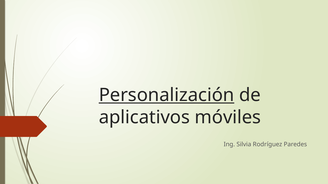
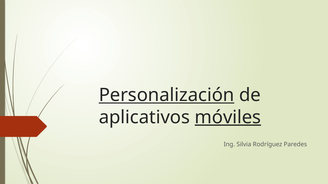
móviles underline: none -> present (228, 118)
